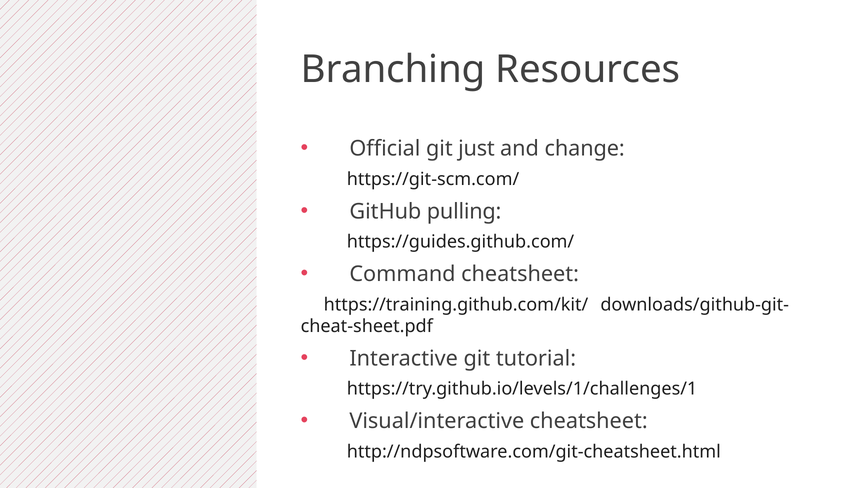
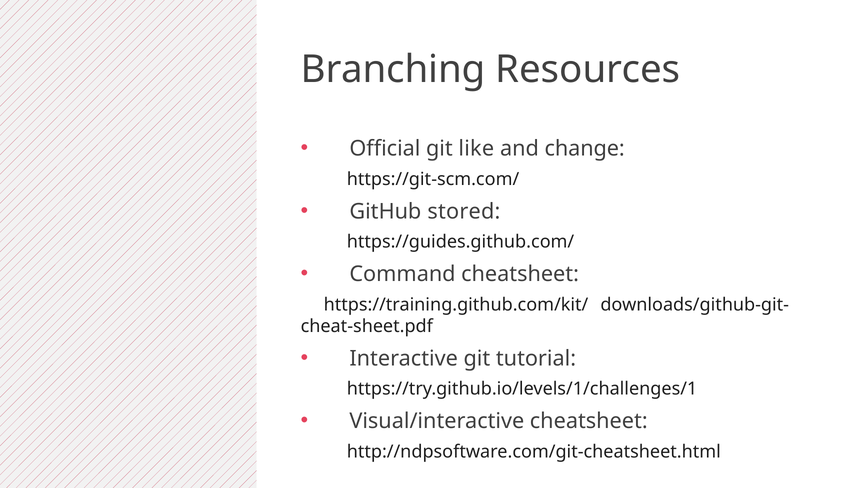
just: just -> like (476, 149)
pulling: pulling -> stored (464, 211)
